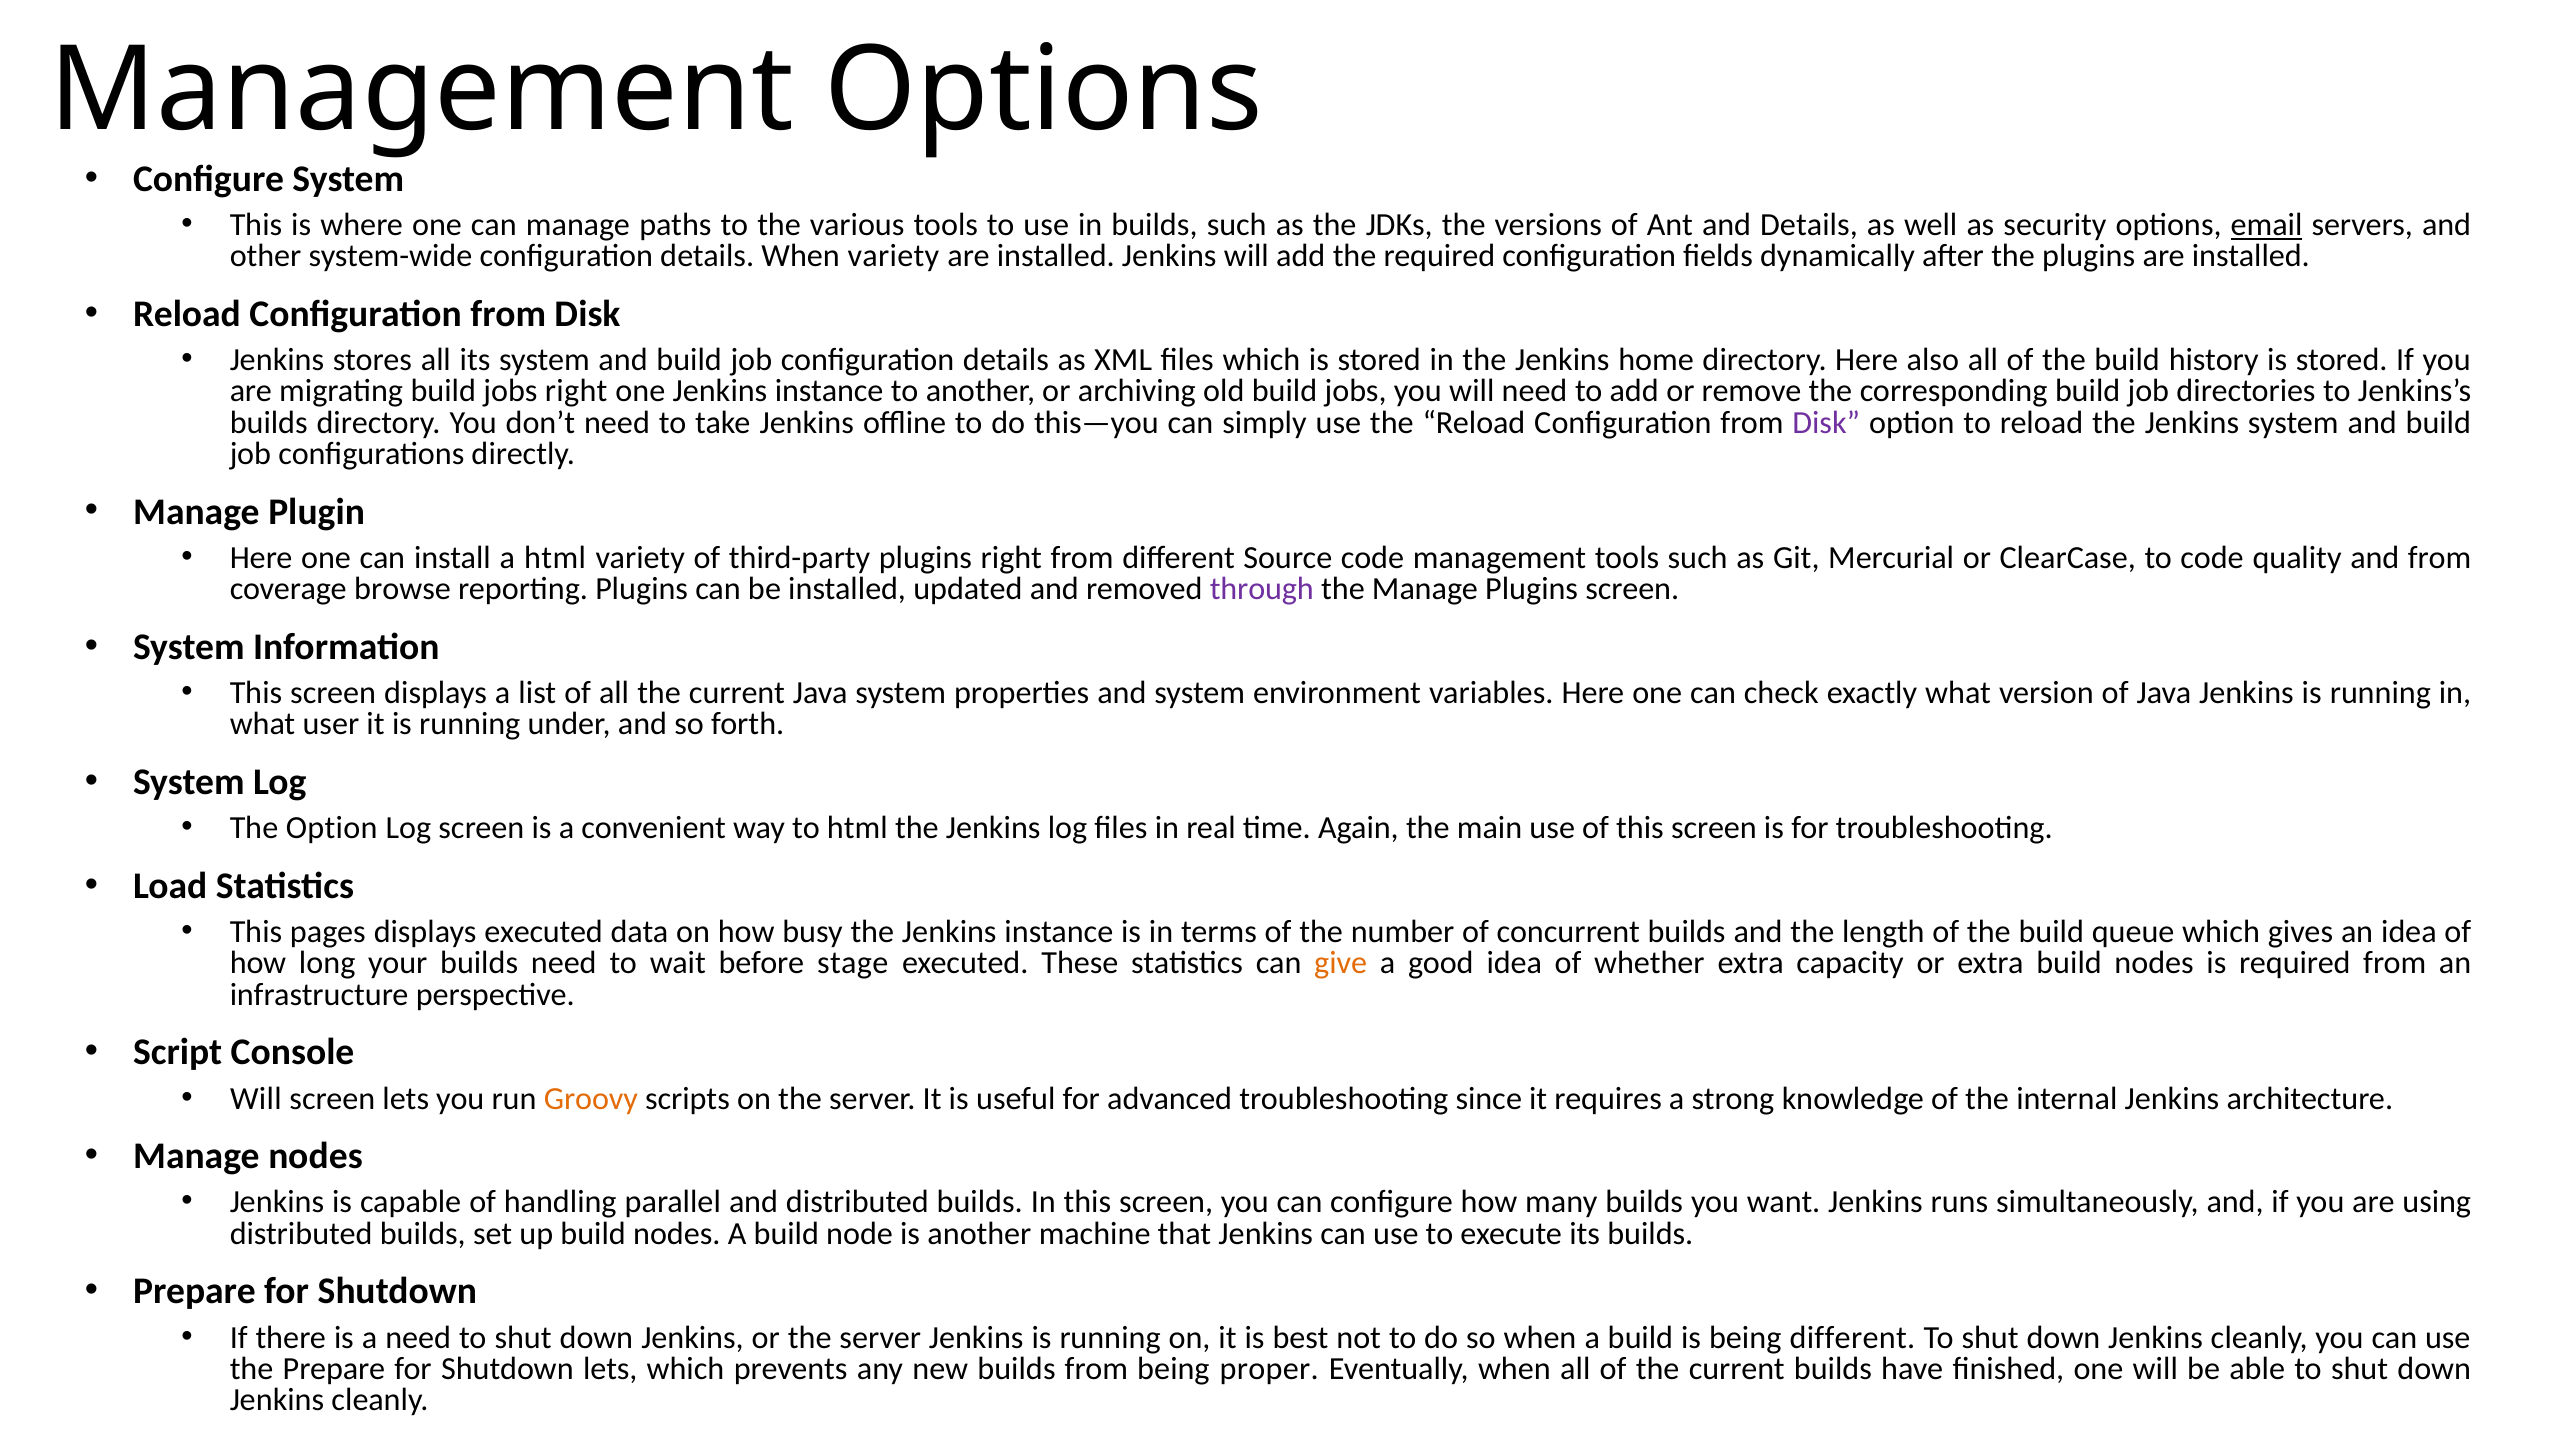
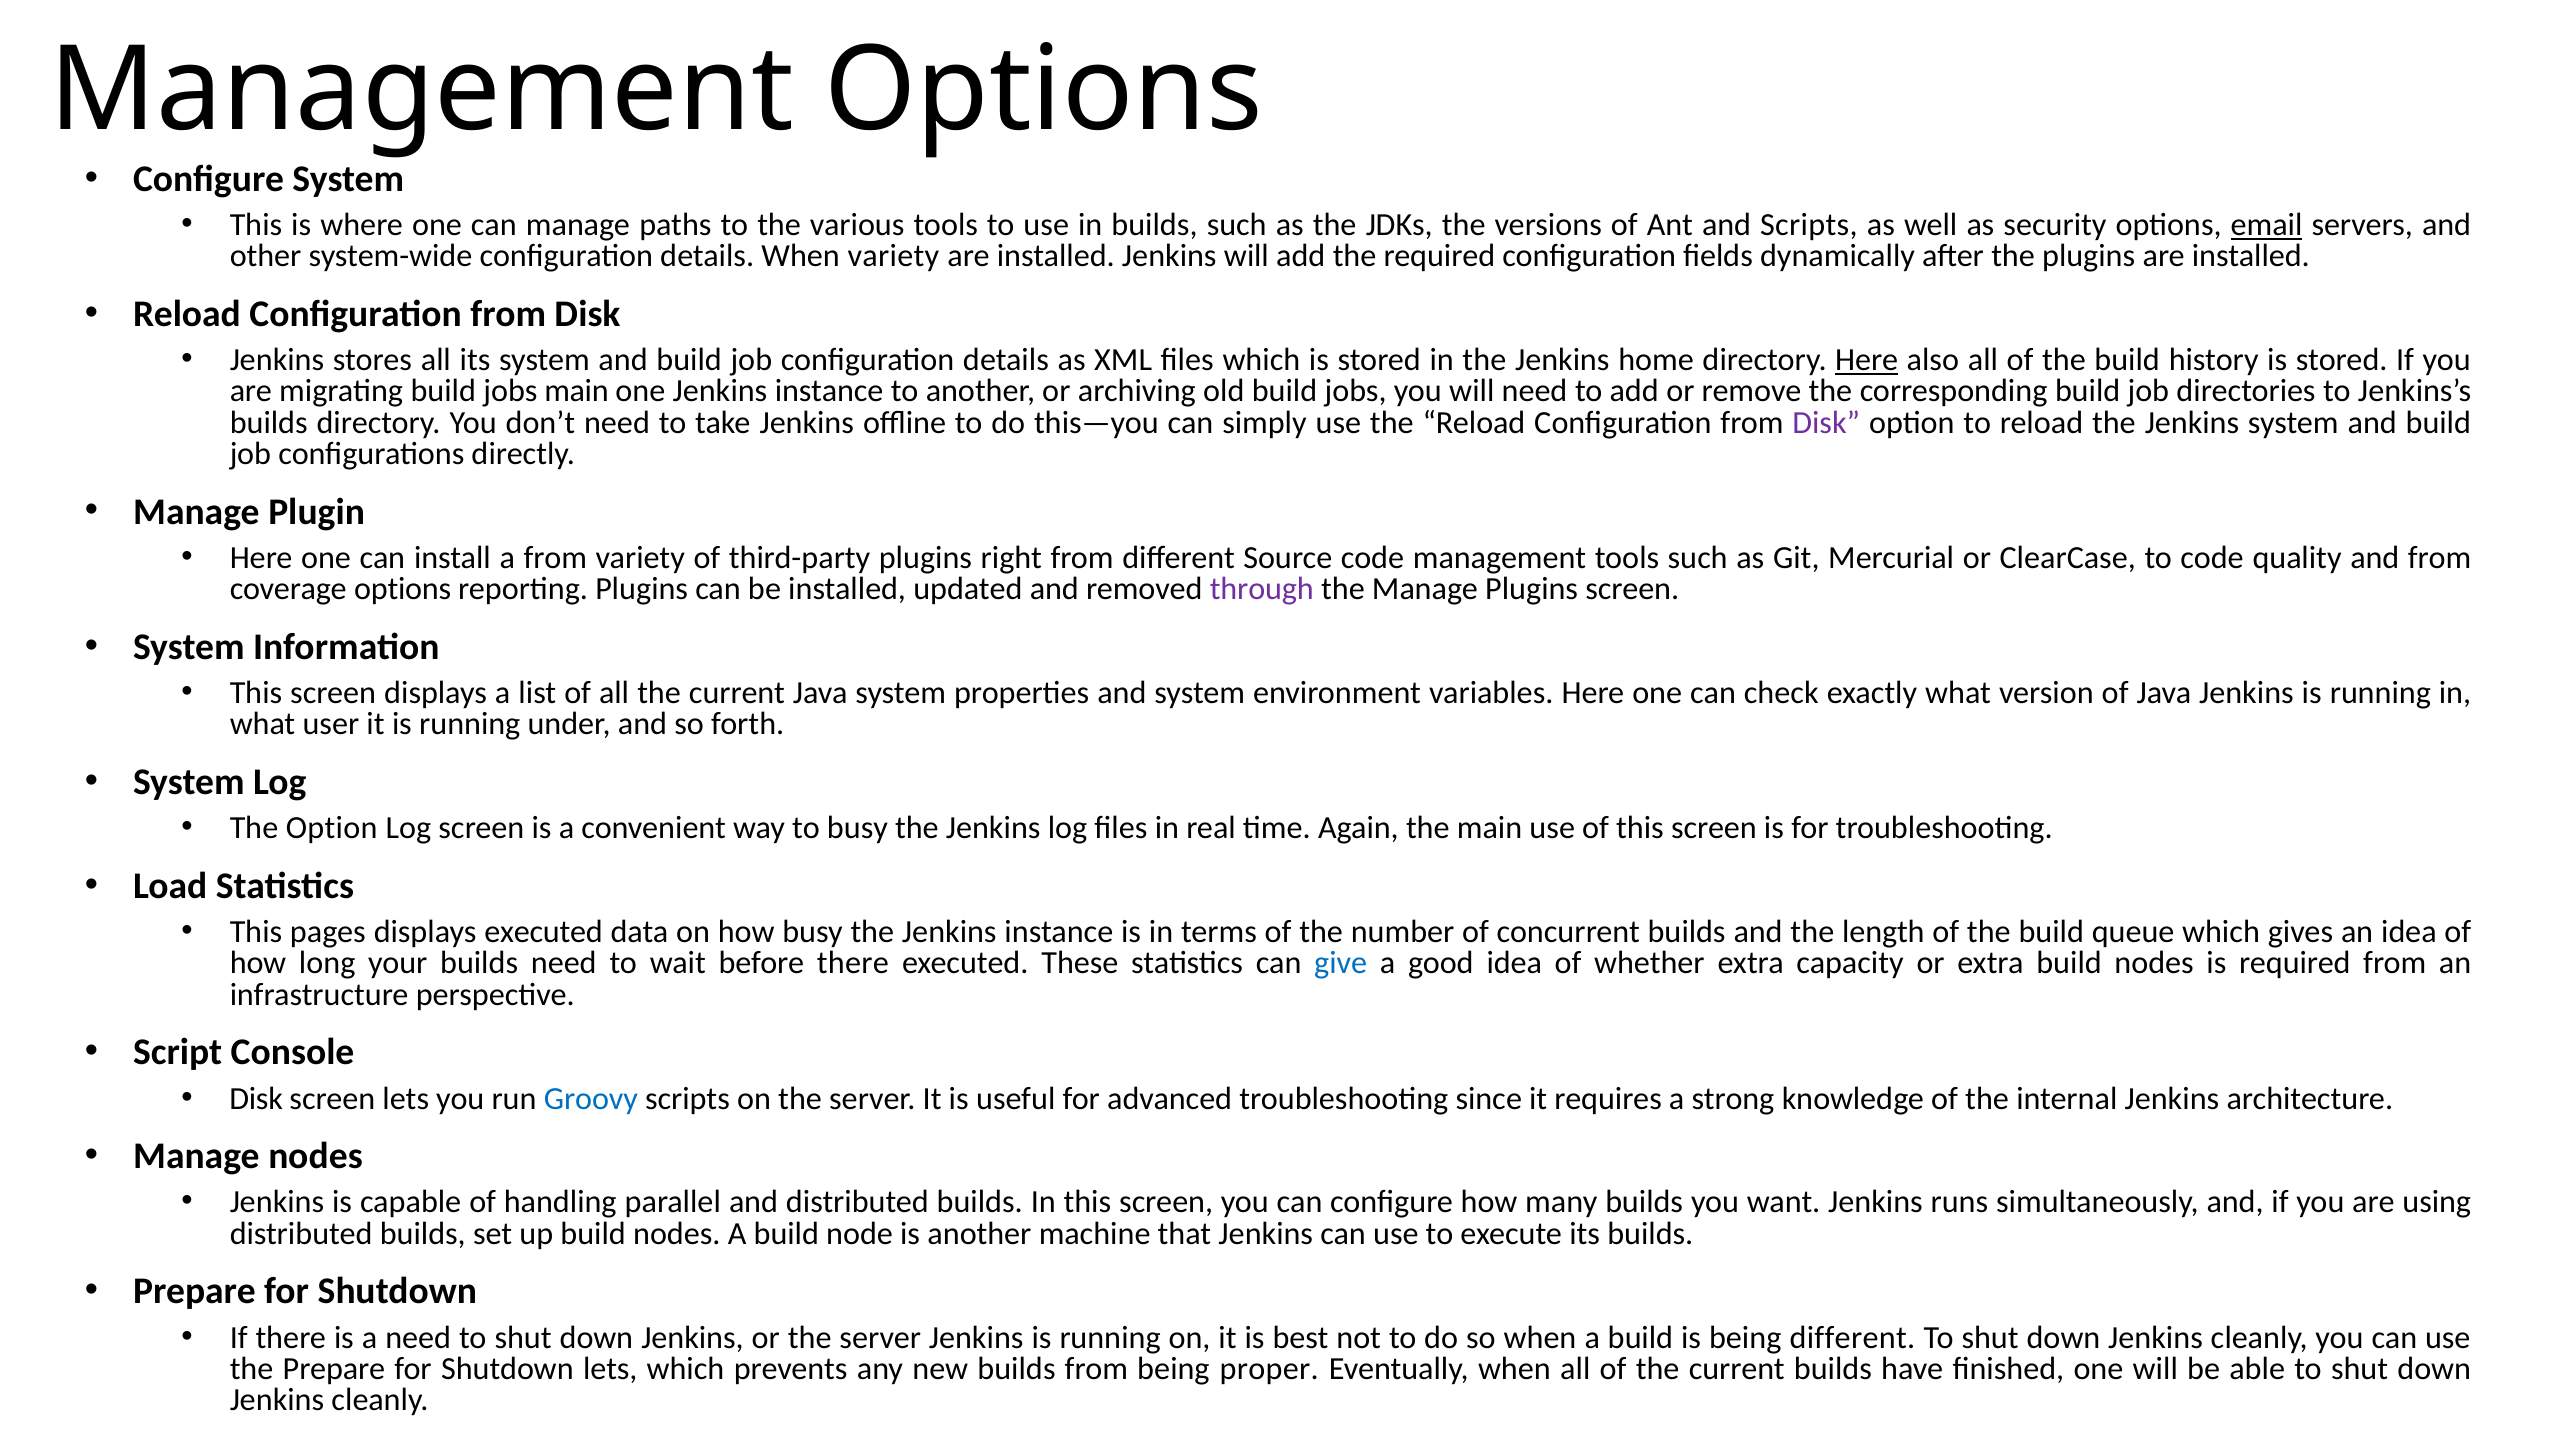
and Details: Details -> Scripts (1809, 225)
Here underline: none -> present (1867, 360)
jobs right: right -> main (576, 391)
a html: html -> from (555, 558)
coverage browse: browse -> options (403, 589)
to html: html -> busy (857, 828)
before stage: stage -> there (853, 963)
give colour: orange -> blue (1341, 963)
Will: Will -> Disk (256, 1098)
Groovy colour: orange -> blue (591, 1098)
